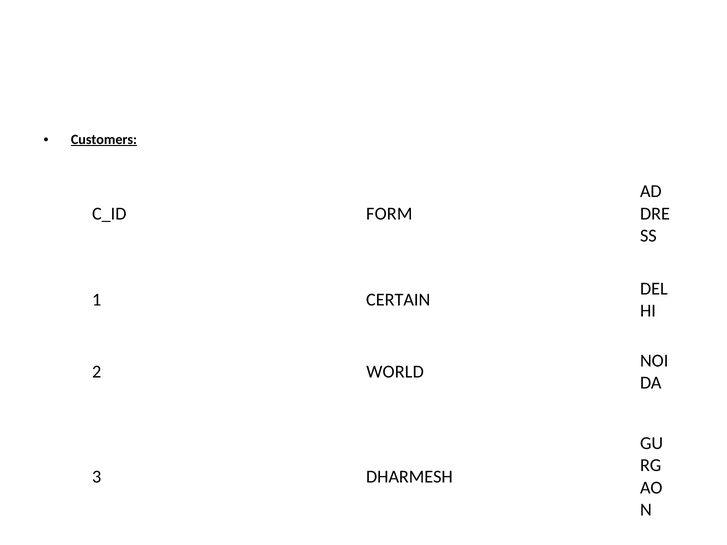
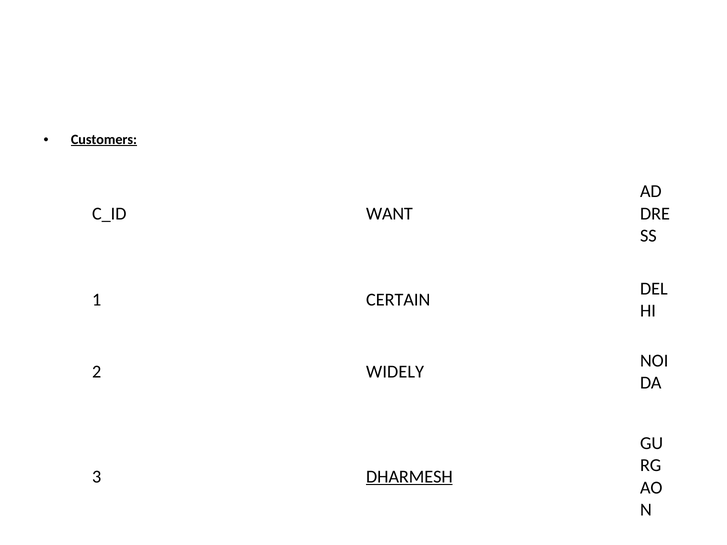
FORM: FORM -> WANT (389, 214)
WORLD: WORLD -> WIDELY (395, 372)
DHARMESH underline: none -> present (409, 477)
